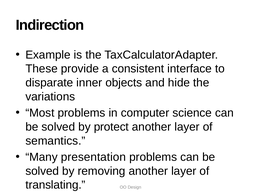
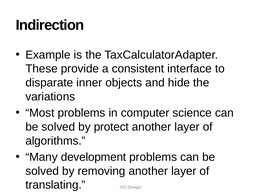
semantics: semantics -> algorithms (55, 141)
presentation: presentation -> development (94, 157)
